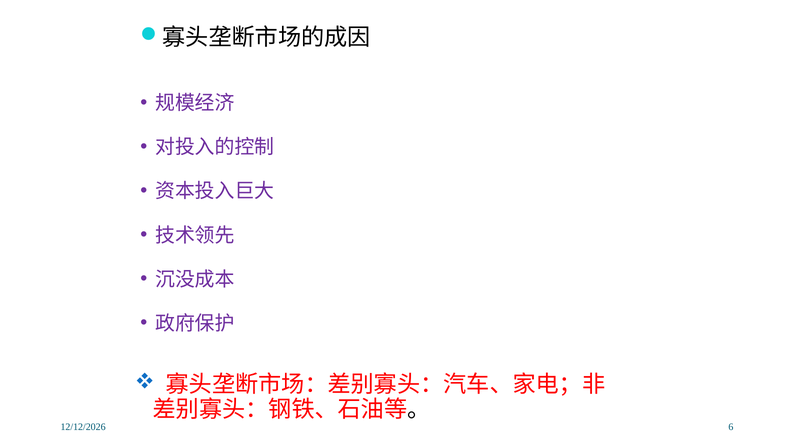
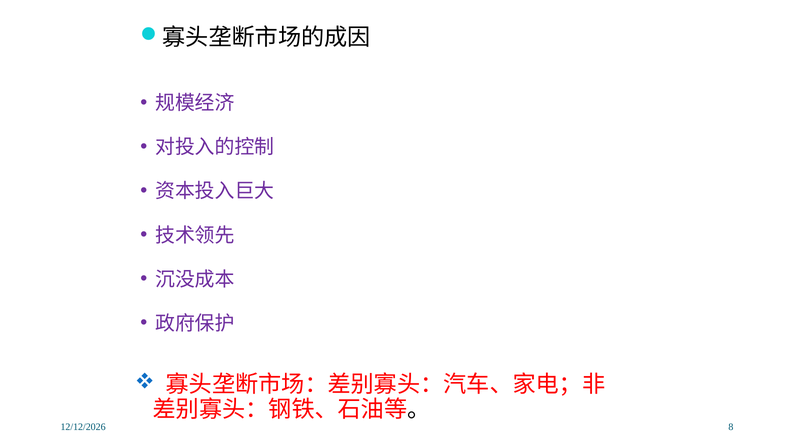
6: 6 -> 8 (731, 427)
